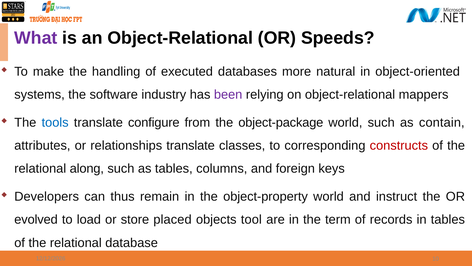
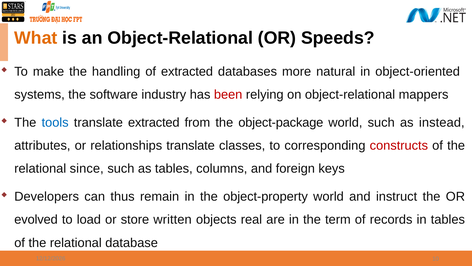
What colour: purple -> orange (36, 38)
of executed: executed -> extracted (187, 72)
been colour: purple -> red (228, 95)
translate configure: configure -> extracted (154, 122)
contain: contain -> instead (442, 122)
along: along -> since (87, 168)
placed: placed -> written (173, 219)
tool: tool -> real (251, 219)
